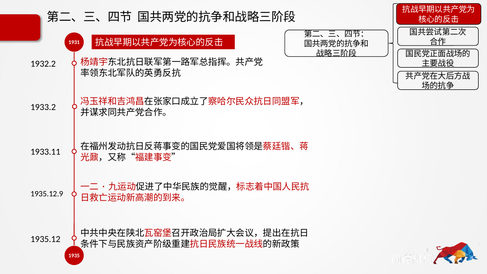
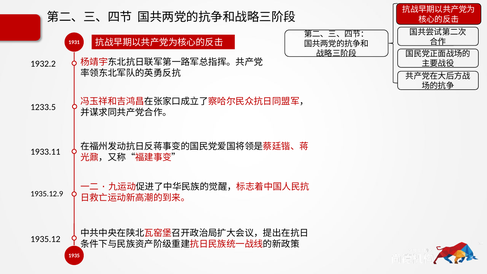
1933.2: 1933.2 -> 1233.5 (43, 107)
